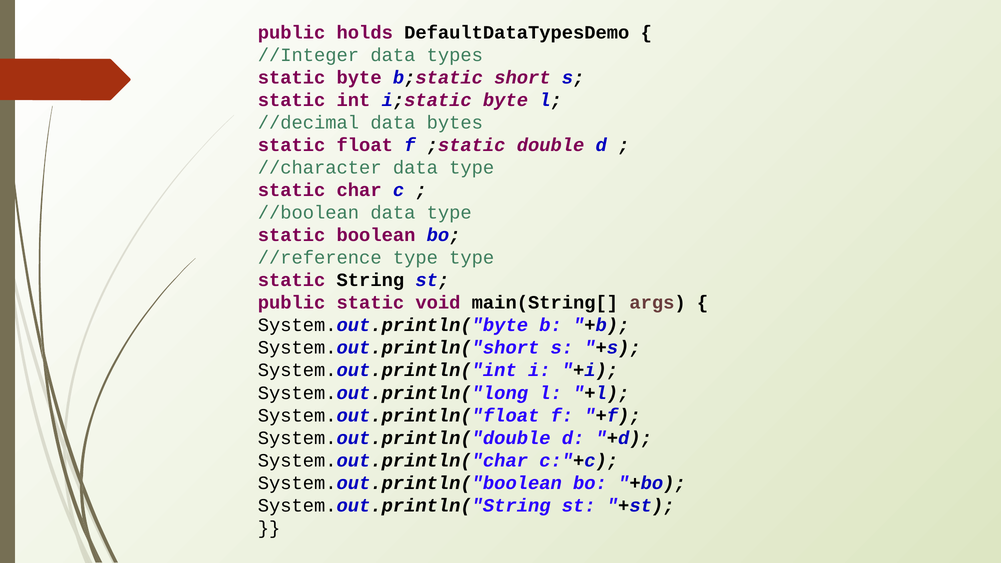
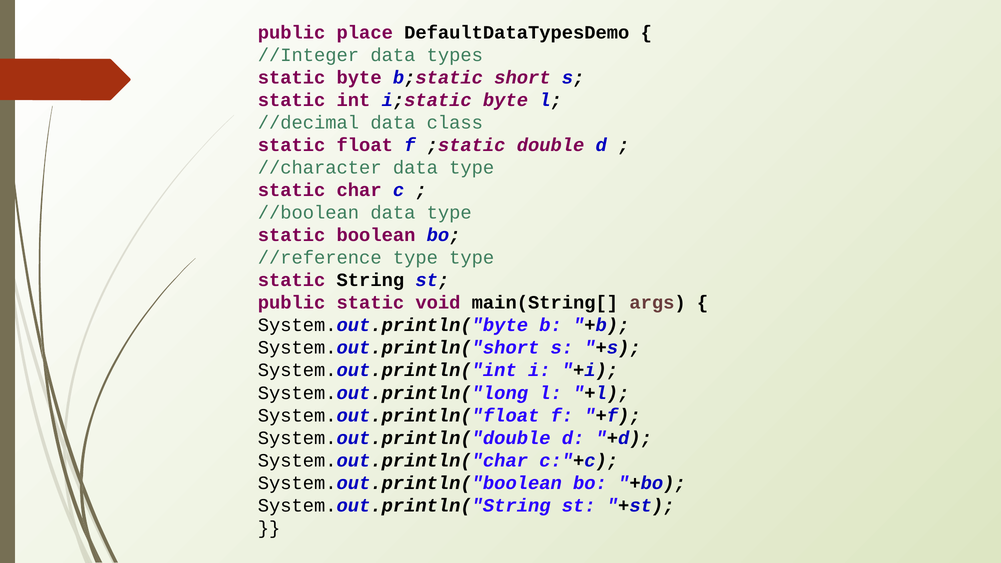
holds: holds -> place (365, 32)
bytes: bytes -> class (455, 123)
